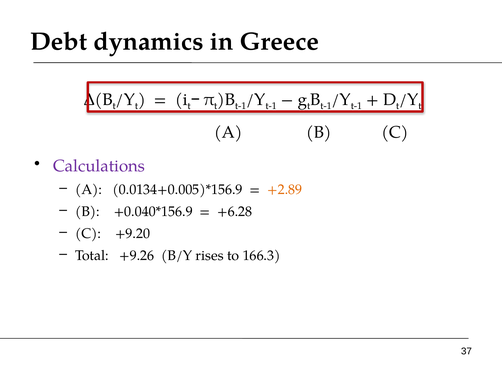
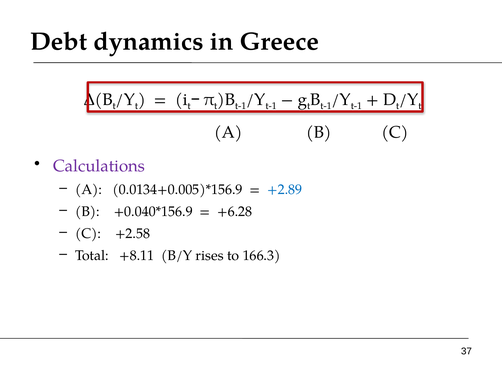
+2.89 colour: orange -> blue (285, 190)
+9.20: +9.20 -> +2.58 (133, 234)
+9.26: +9.26 -> +8.11 (137, 256)
